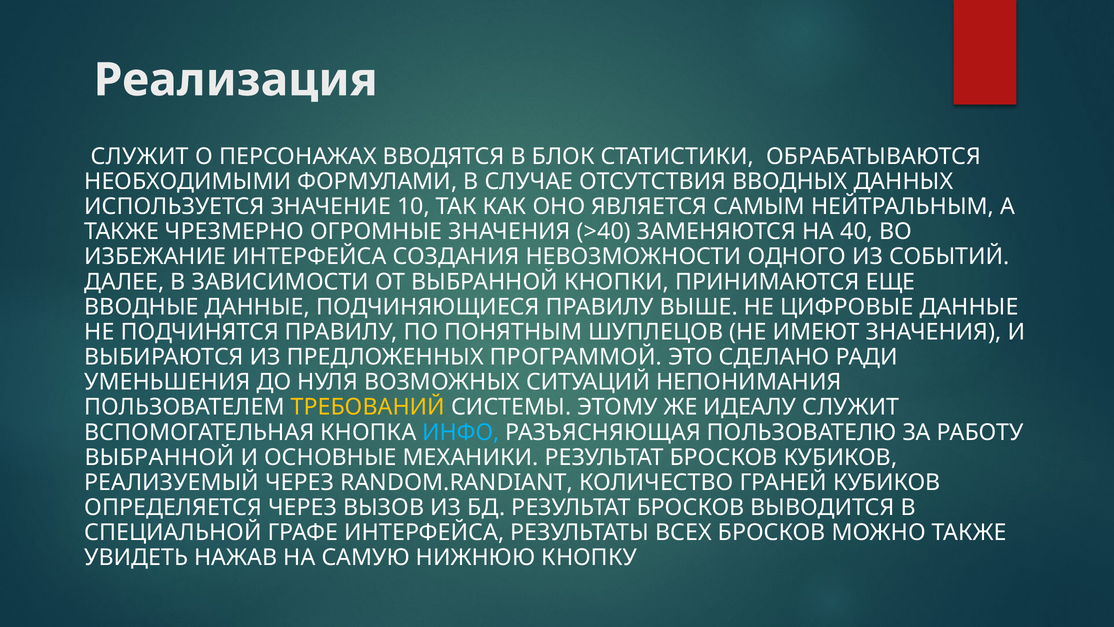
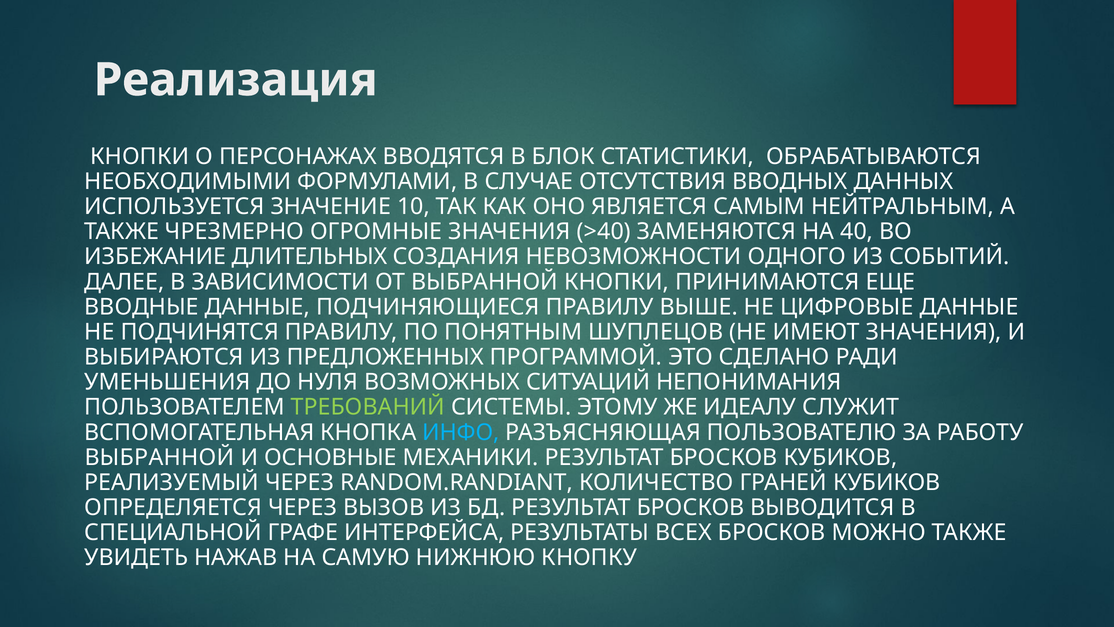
СЛУЖИТ: СЛУЖИТ -> КНОПКИ (140, 156)
ИЗБЕЖАНИЕ ИНТЕРФЕЙСА: ИНТЕРФЕЙСА -> ДЛИТЕЛЬНЫХ (310, 257)
ТРЕБОВАНИЙ colour: yellow -> light green (368, 407)
